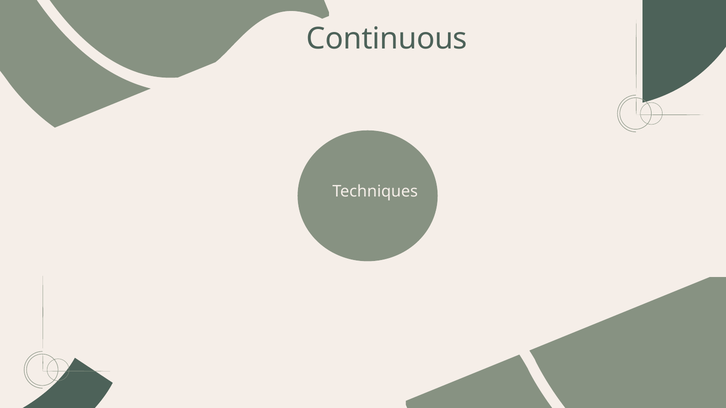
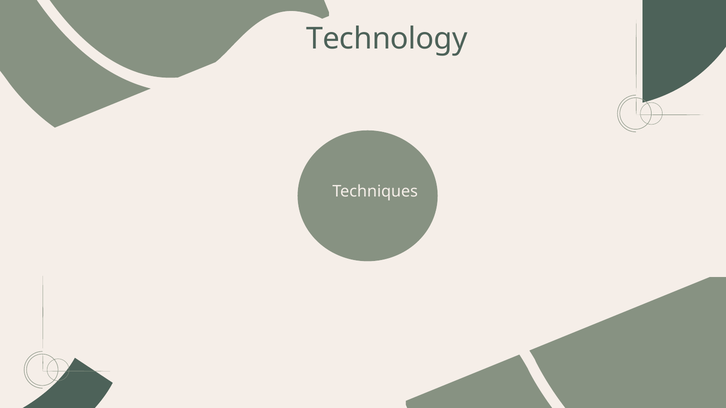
Continuous: Continuous -> Technology (387, 39)
